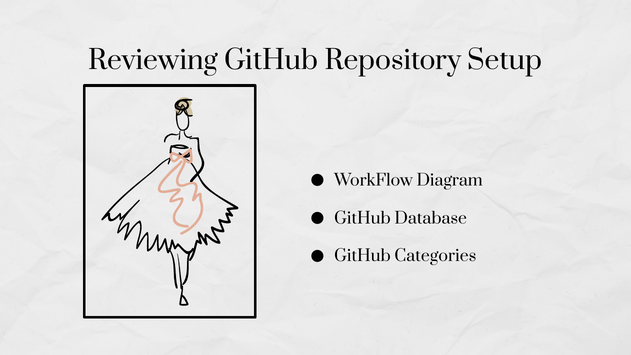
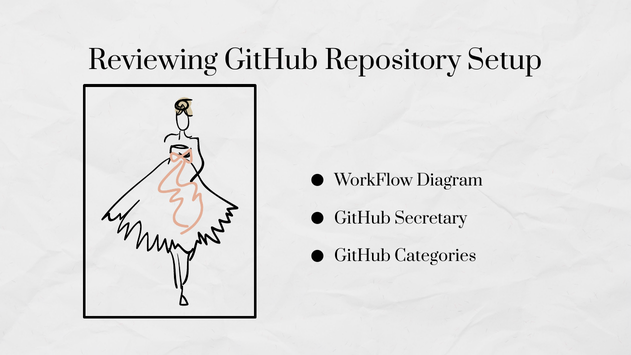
Database: Database -> Secretary (431, 218)
